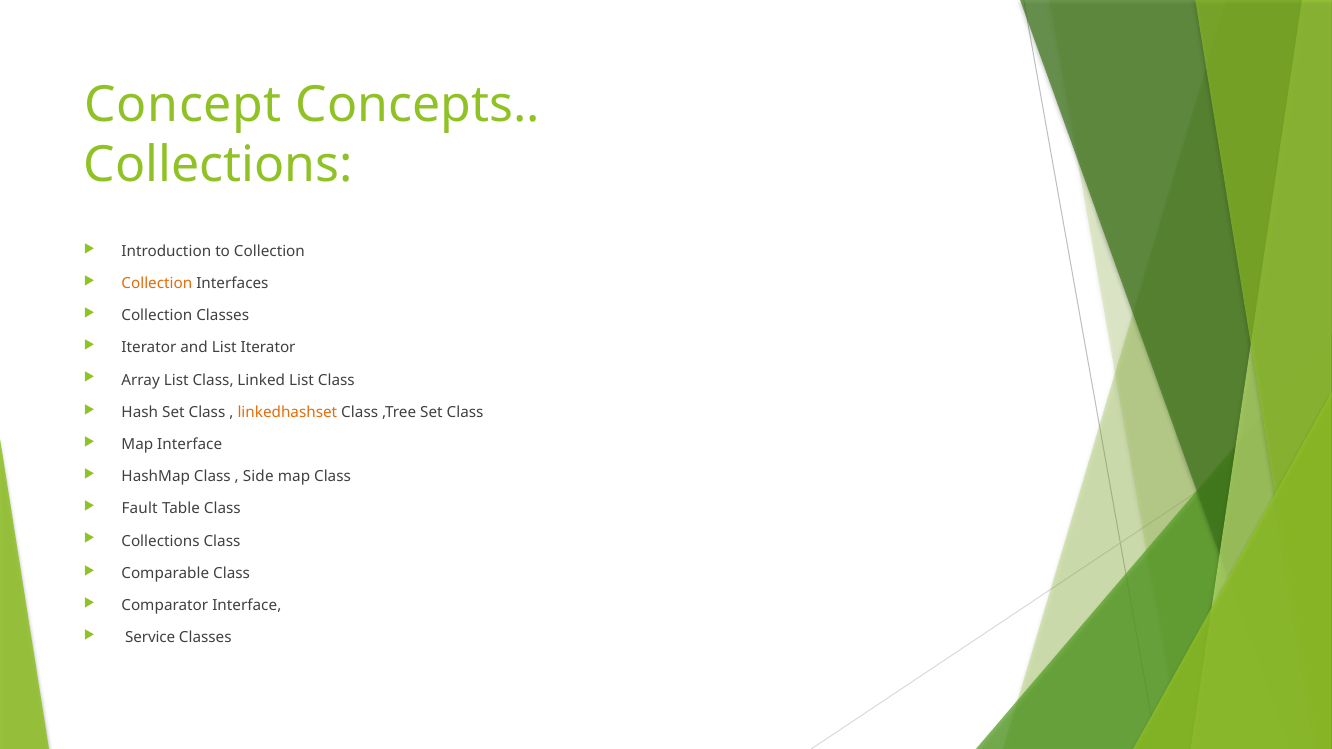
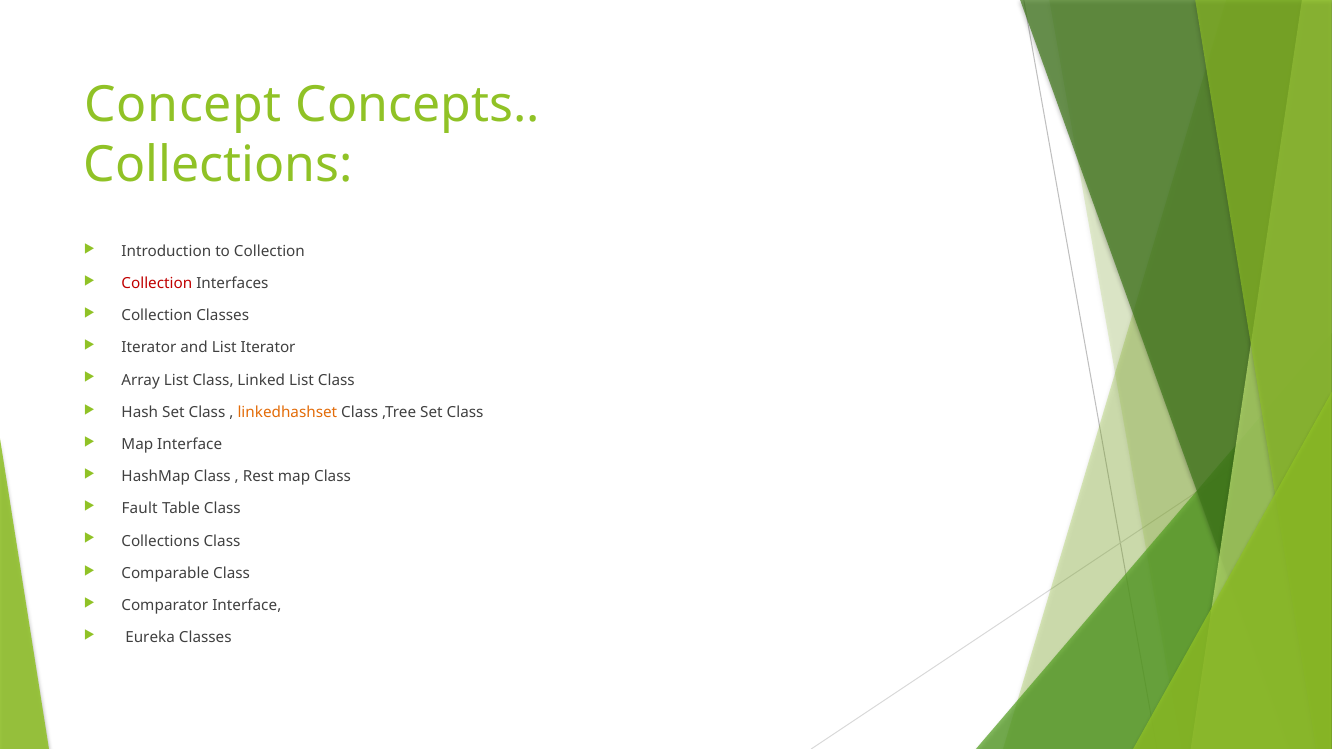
Collection colour: orange -> red (157, 283)
Side: Side -> Rest (258, 477)
Service: Service -> Eureka (150, 638)
